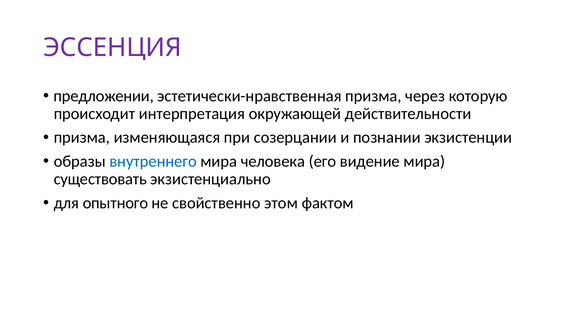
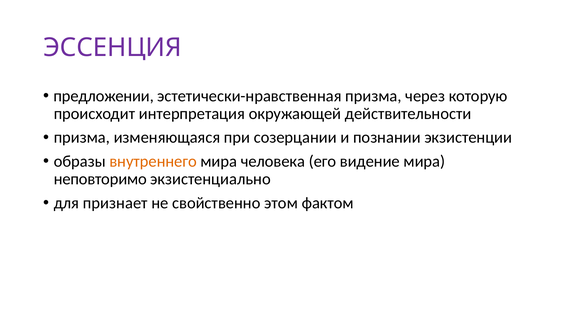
внутреннего colour: blue -> orange (153, 161)
существовать: существовать -> неповторимо (100, 179)
опытного: опытного -> признает (115, 203)
